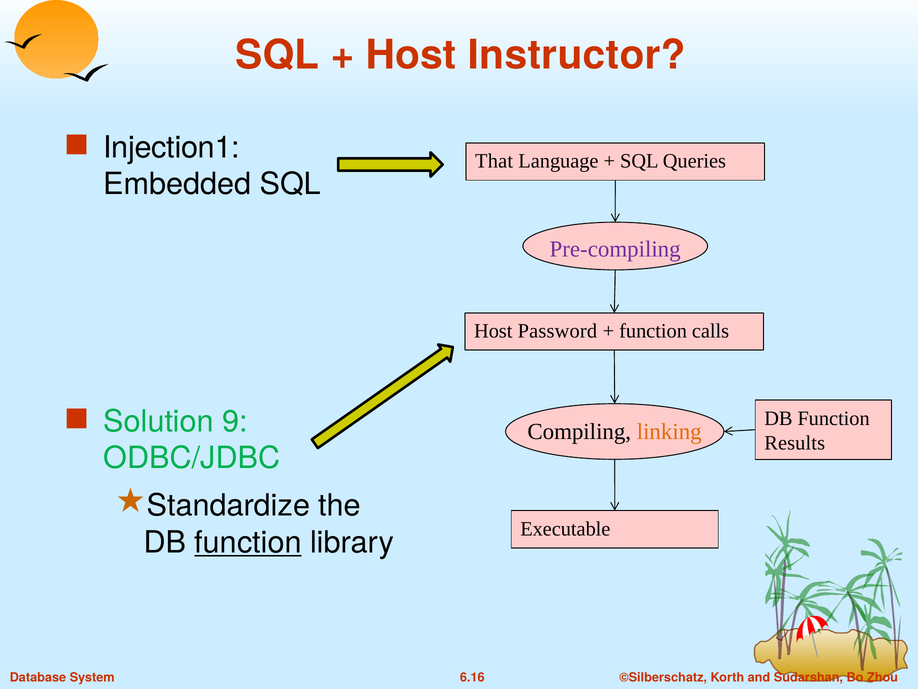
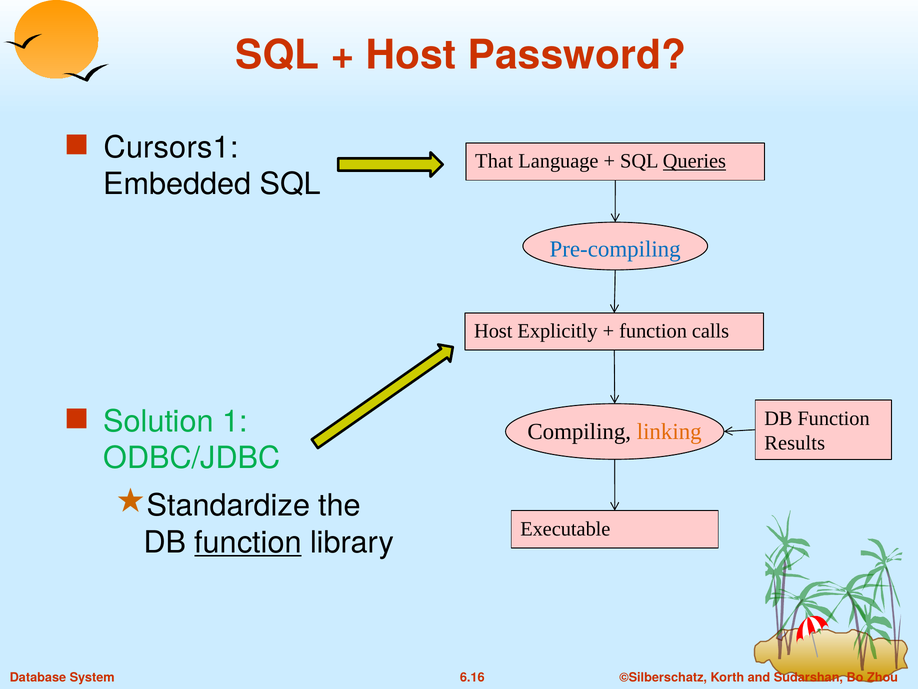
Instructor: Instructor -> Password (577, 55)
Injection1: Injection1 -> Cursors1 (171, 148)
Queries underline: none -> present (694, 161)
Pre-compiling colour: purple -> blue (615, 249)
Password: Password -> Explicitly (558, 331)
9: 9 -> 1 (235, 421)
